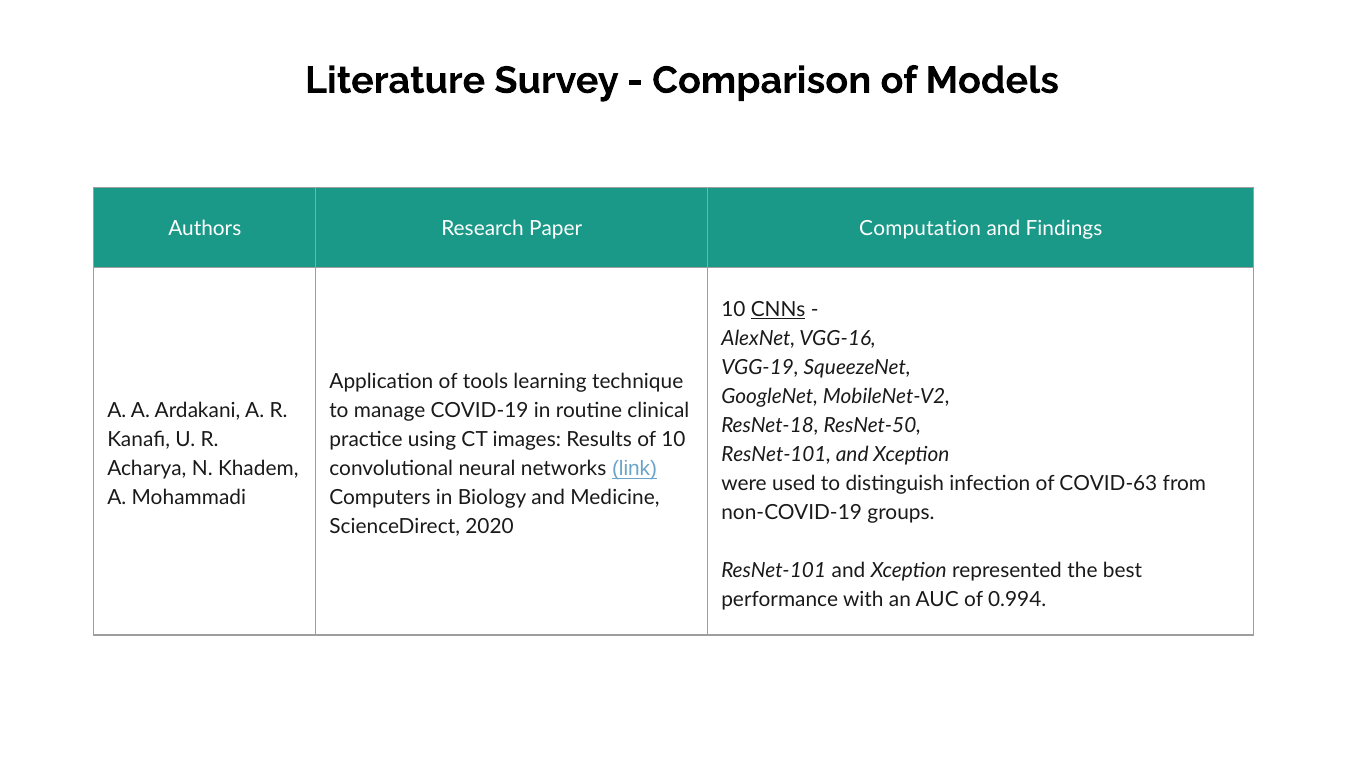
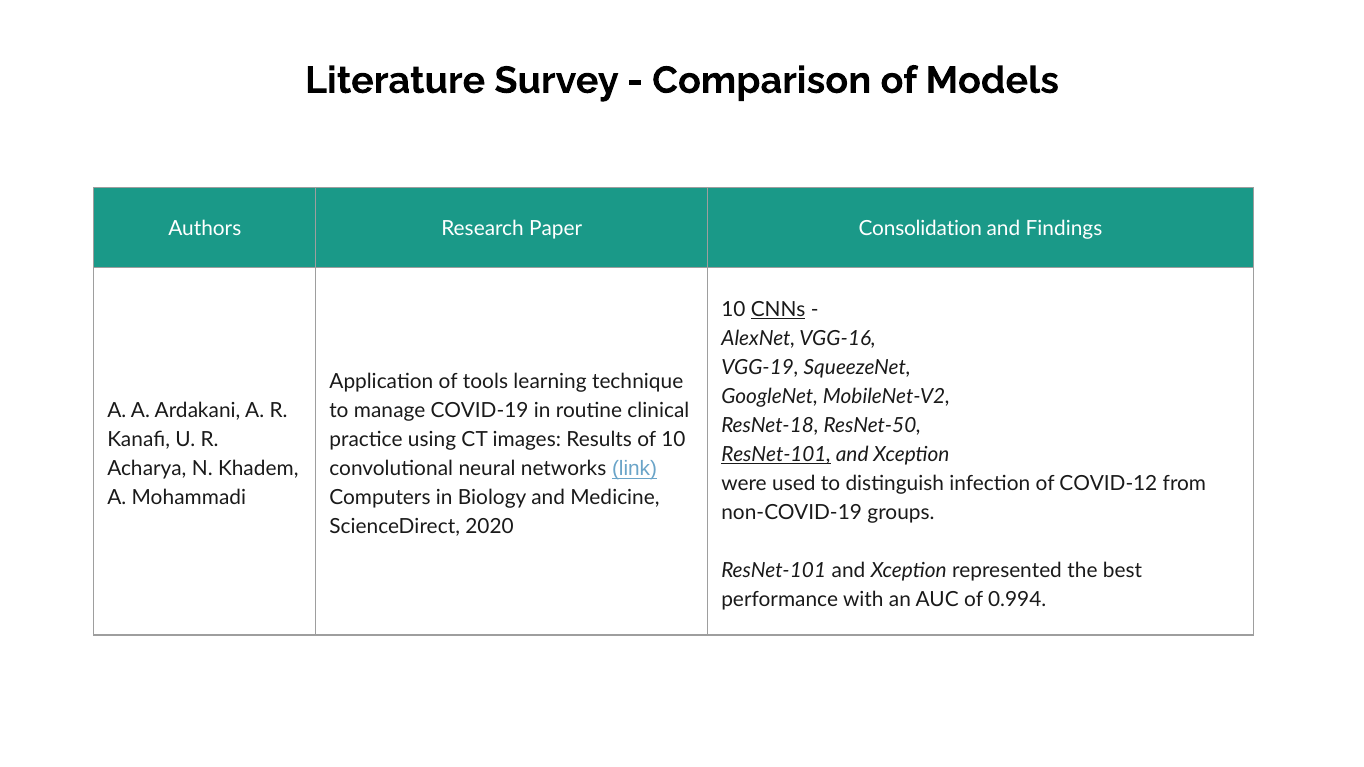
Computation: Computation -> Consolidation (920, 229)
ResNet-101 underline: none -> present (776, 455)
COVID-63: COVID-63 -> COVID-12 (1108, 484)
